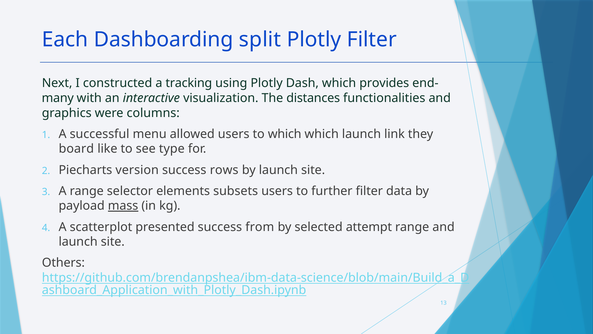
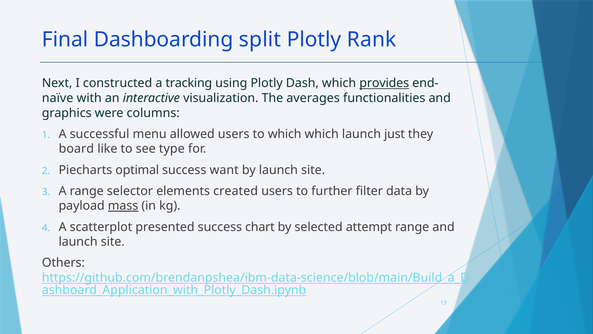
Each: Each -> Final (65, 40)
Plotly Filter: Filter -> Rank (372, 40)
provides underline: none -> present (384, 83)
many: many -> naïve (58, 98)
distances: distances -> averages (313, 98)
link: link -> just (395, 134)
version: version -> optimal (137, 170)
rows: rows -> want (224, 170)
subsets: subsets -> created (236, 191)
from: from -> chart (260, 227)
